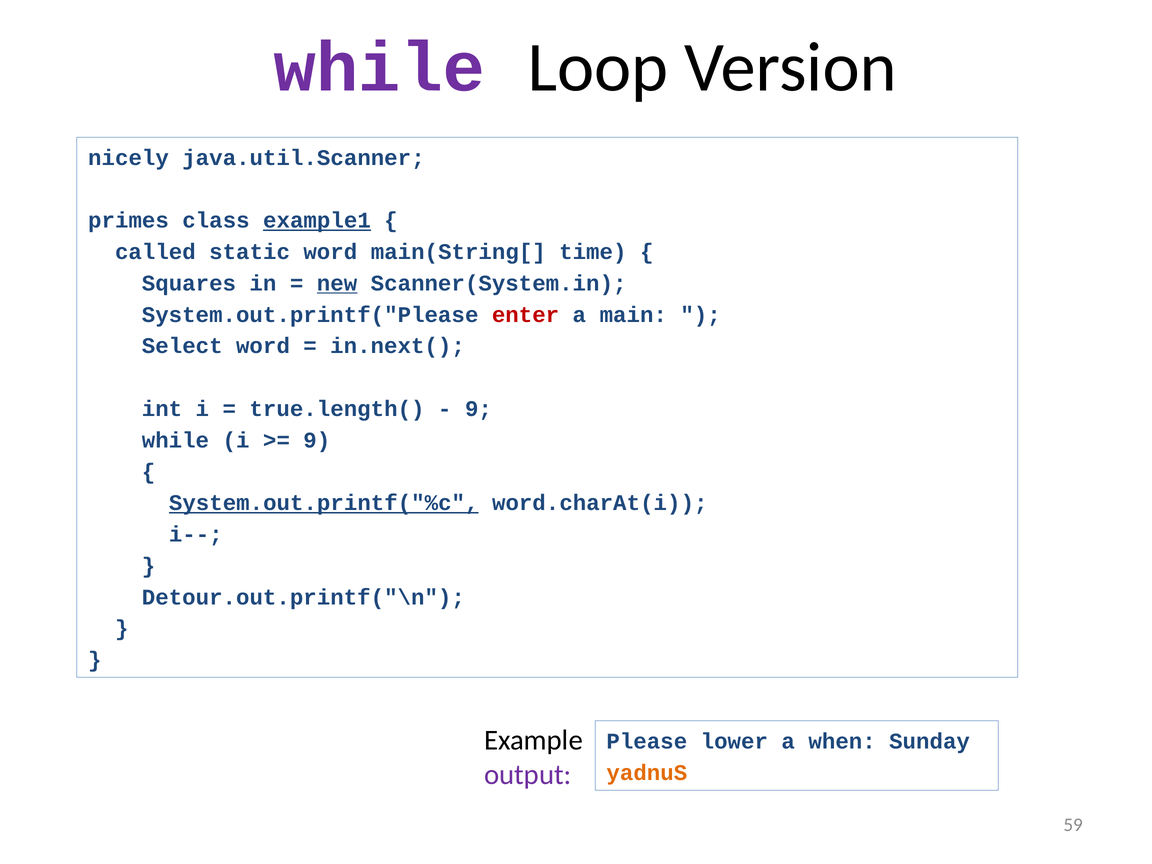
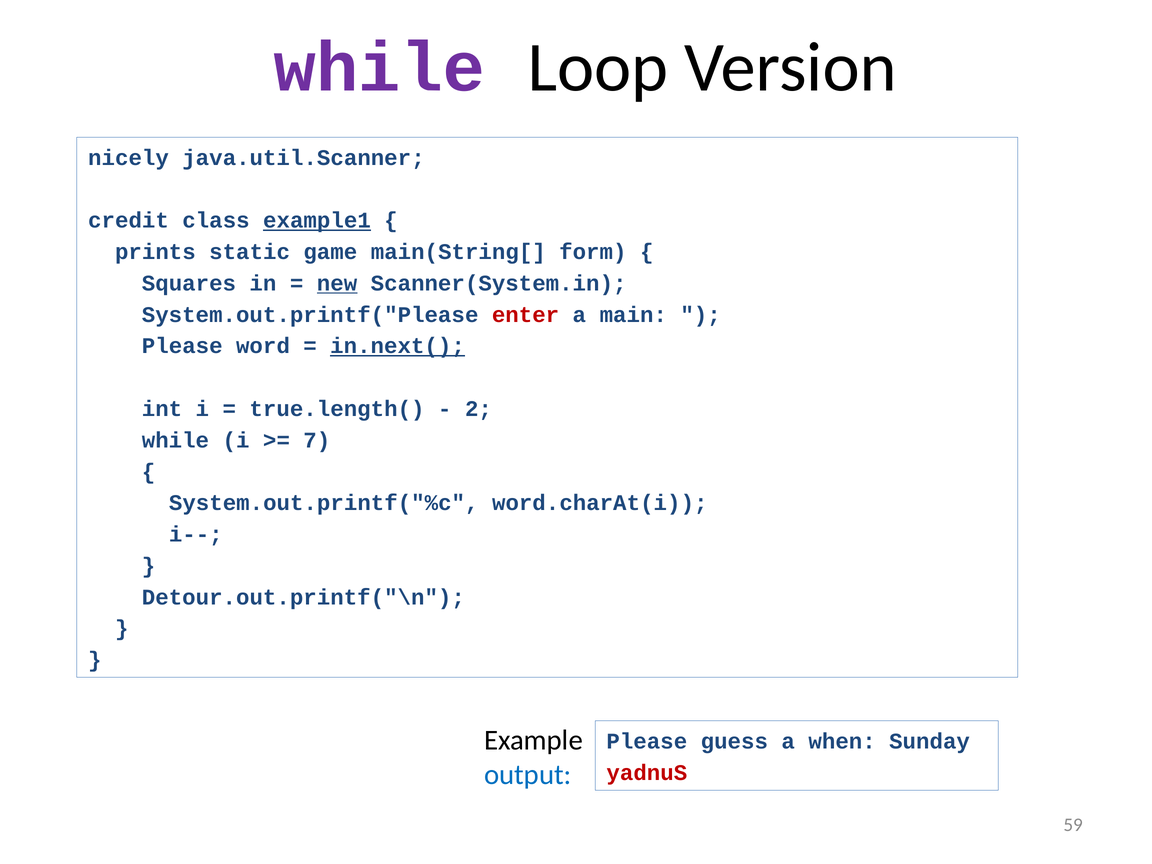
primes: primes -> credit (128, 221)
called: called -> prints (155, 252)
static word: word -> game (330, 252)
time: time -> form (593, 252)
Select: Select -> Please (182, 346)
in.next( underline: none -> present (398, 346)
9: 9 -> 2 (478, 409)
9: 9 -> 7 (317, 440)
System.out.printf("%c underline: present -> none (324, 503)
lower: lower -> guess (734, 741)
output colour: purple -> blue (528, 775)
yadnuS colour: orange -> red (647, 773)
